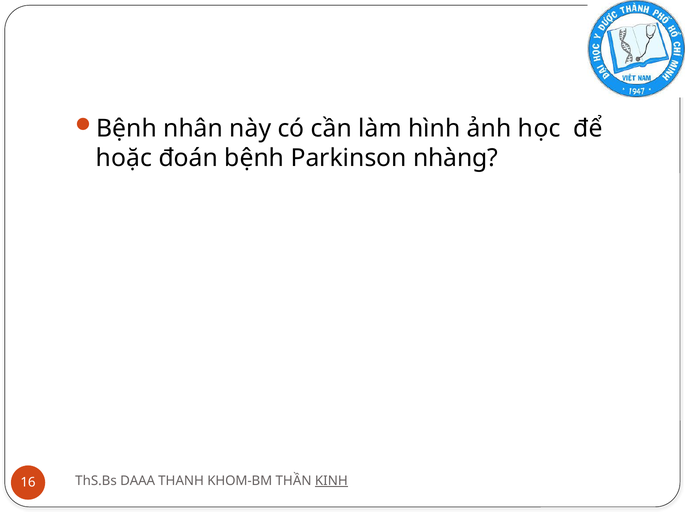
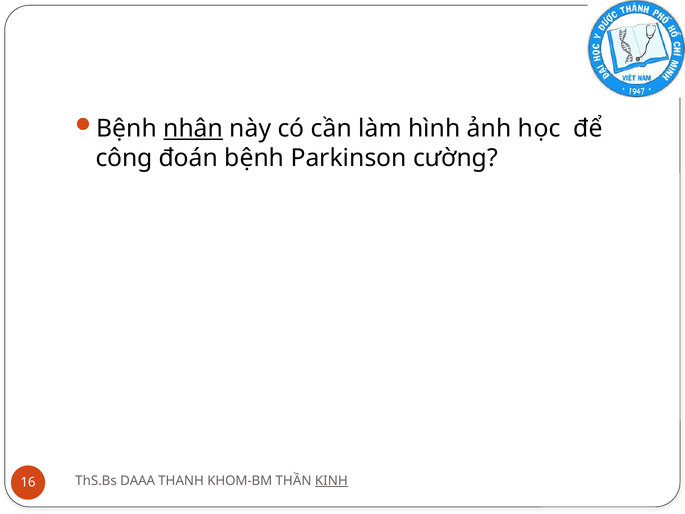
nhân underline: none -> present (193, 128)
hoặc: hoặc -> công (124, 158)
nhàng: nhàng -> cường (455, 158)
